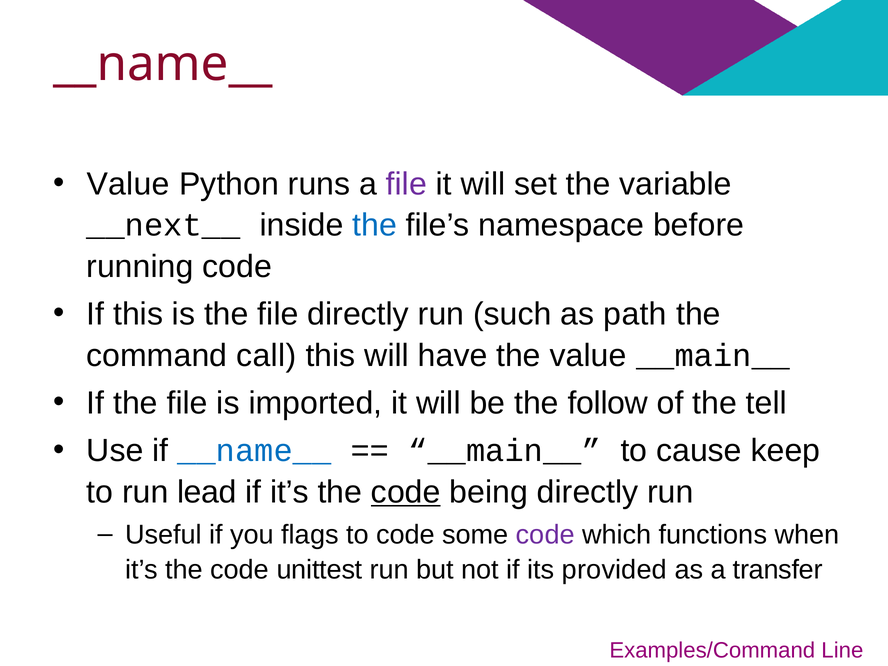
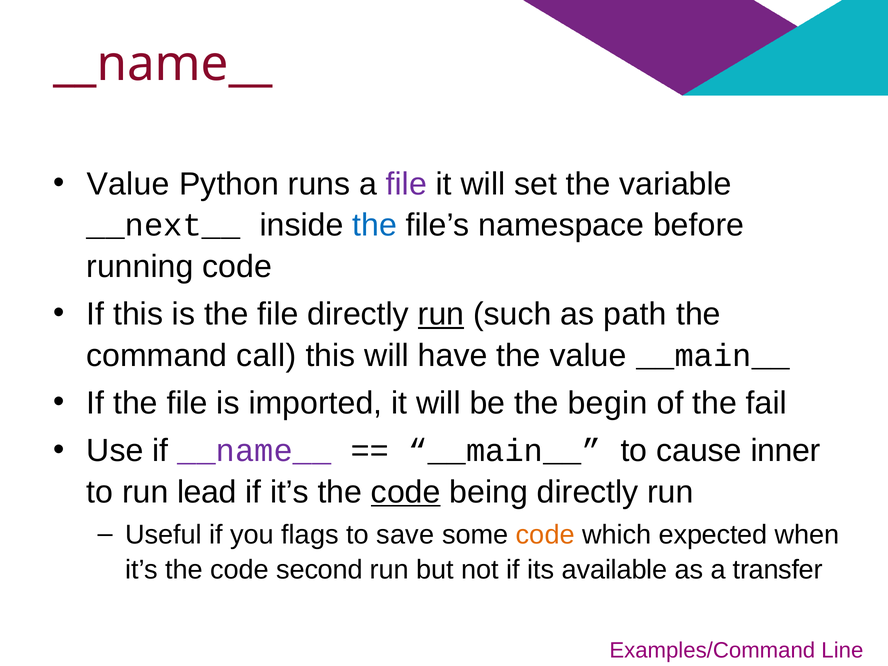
run underline: none -> present (441, 314)
follow: follow -> begin (608, 403)
tell: tell -> fail (766, 403)
__name__ colour: blue -> purple (254, 451)
keep: keep -> inner (786, 451)
to code: code -> save (405, 535)
code colour: purple -> orange (545, 535)
functions: functions -> expected (713, 535)
unittest: unittest -> second (320, 570)
provided: provided -> available (615, 570)
